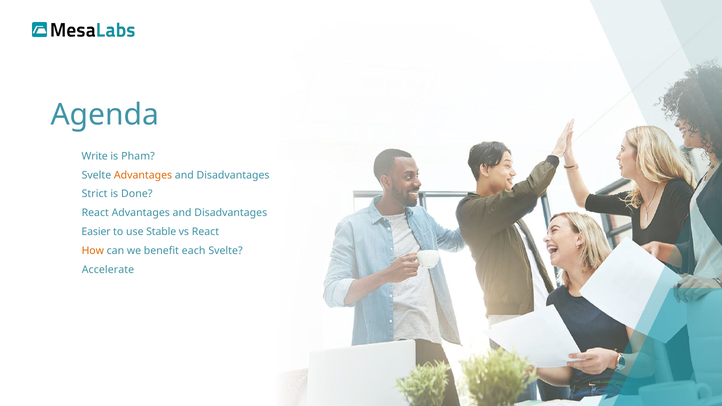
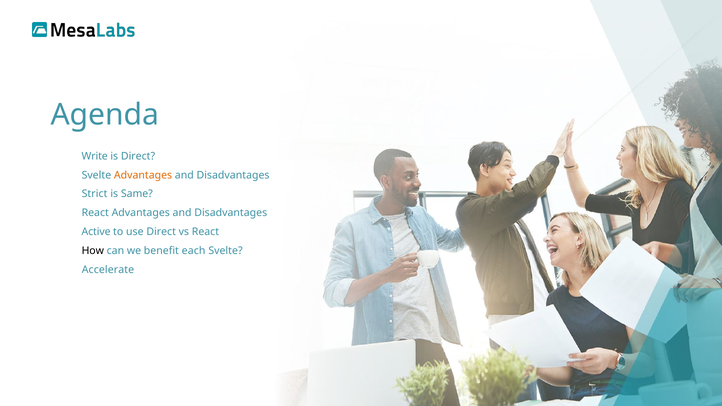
is Pham: Pham -> Direct (138, 156)
Done: Done -> Same (137, 194)
Easier: Easier -> Active (96, 232)
use Stable: Stable -> Direct (161, 232)
How colour: orange -> black (93, 251)
